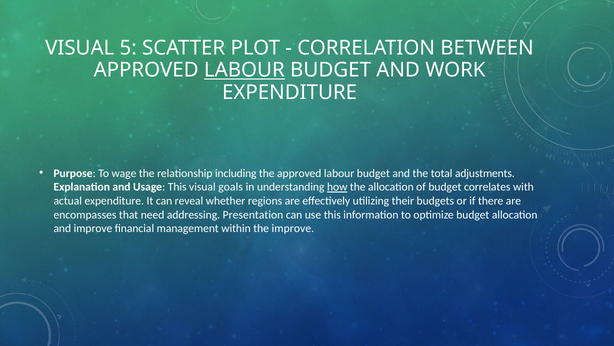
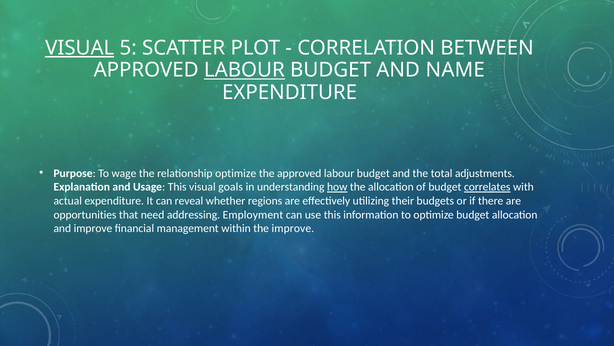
VISUAL underline: none -> present (80, 48)
WORK: WORK -> NAME (455, 70)
relationship including: including -> optimize (236, 173)
correlates underline: none -> present (487, 187)
encompasses: encompasses -> opportunities (85, 214)
Presentation: Presentation -> Employment (253, 214)
